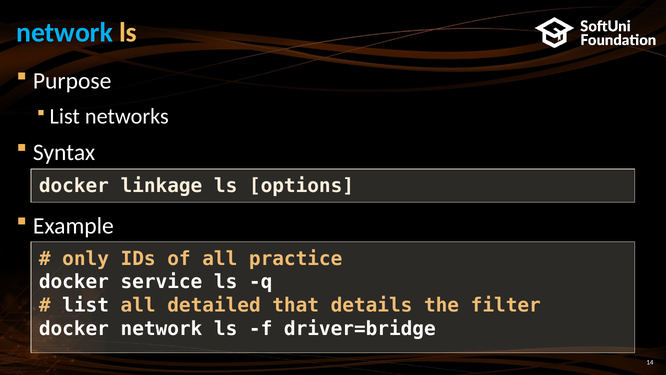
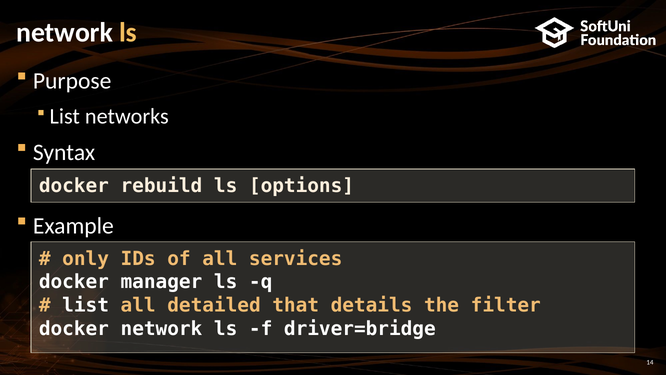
network colour: light blue -> white (65, 32)
linkage: linkage -> rebuild (161, 186)
practice: practice -> services (296, 258)
service: service -> manager (161, 282)
